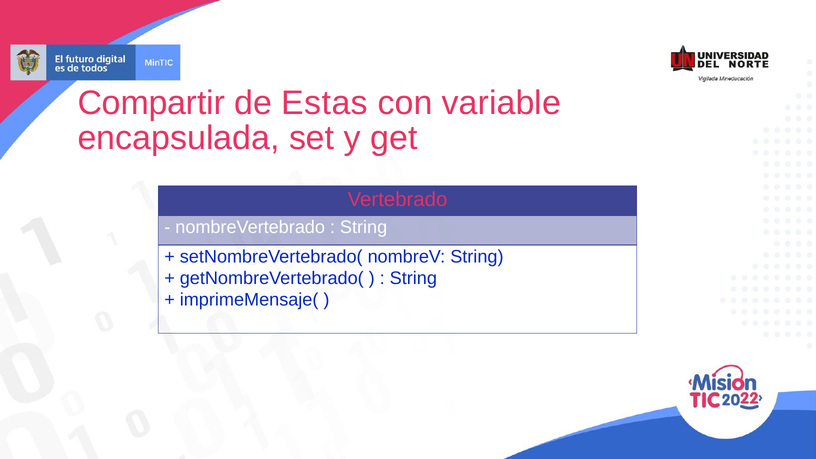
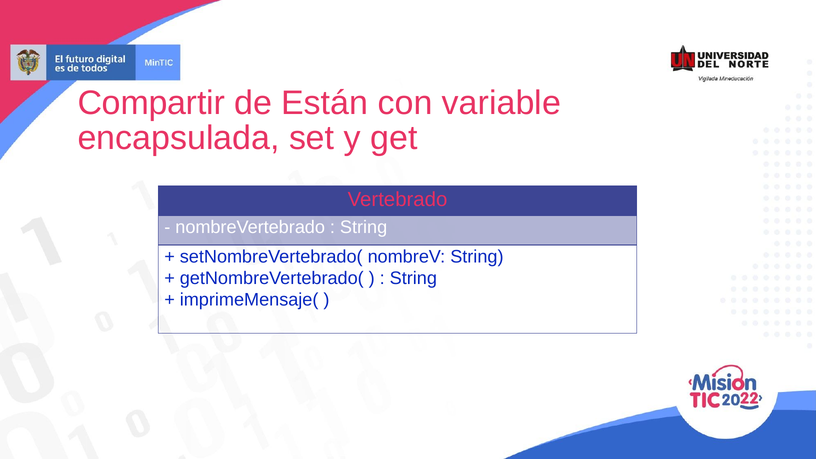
Estas: Estas -> Están (325, 103)
